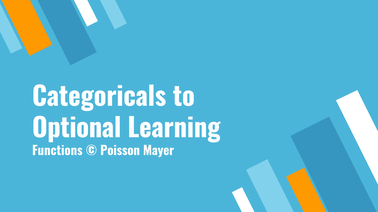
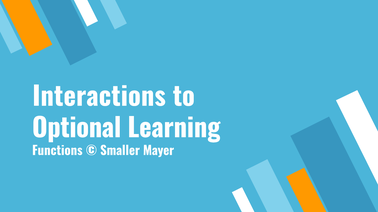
Categoricals: Categoricals -> Interactions (99, 97)
Poisson: Poisson -> Smaller (120, 151)
